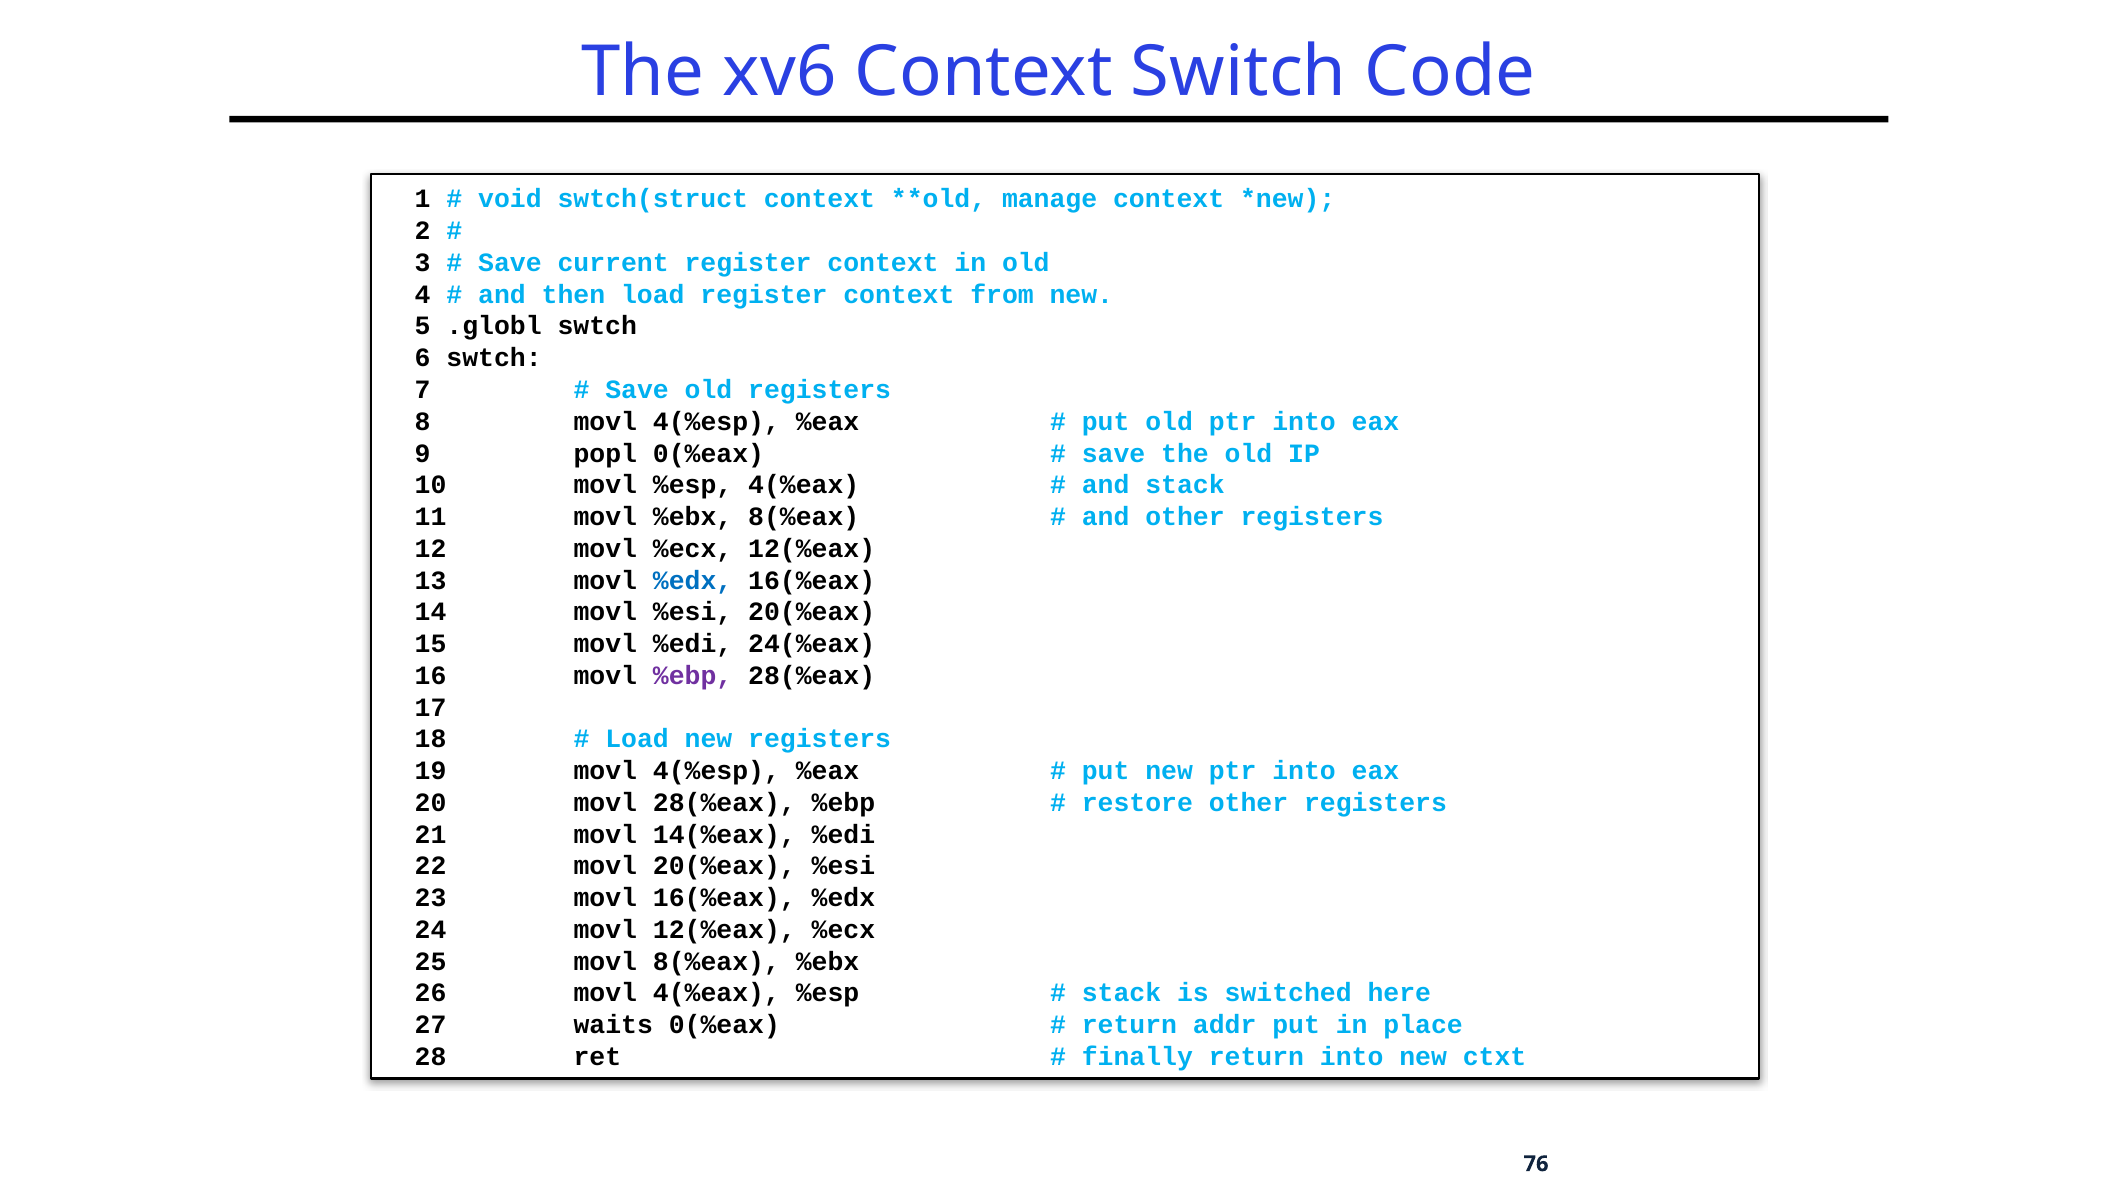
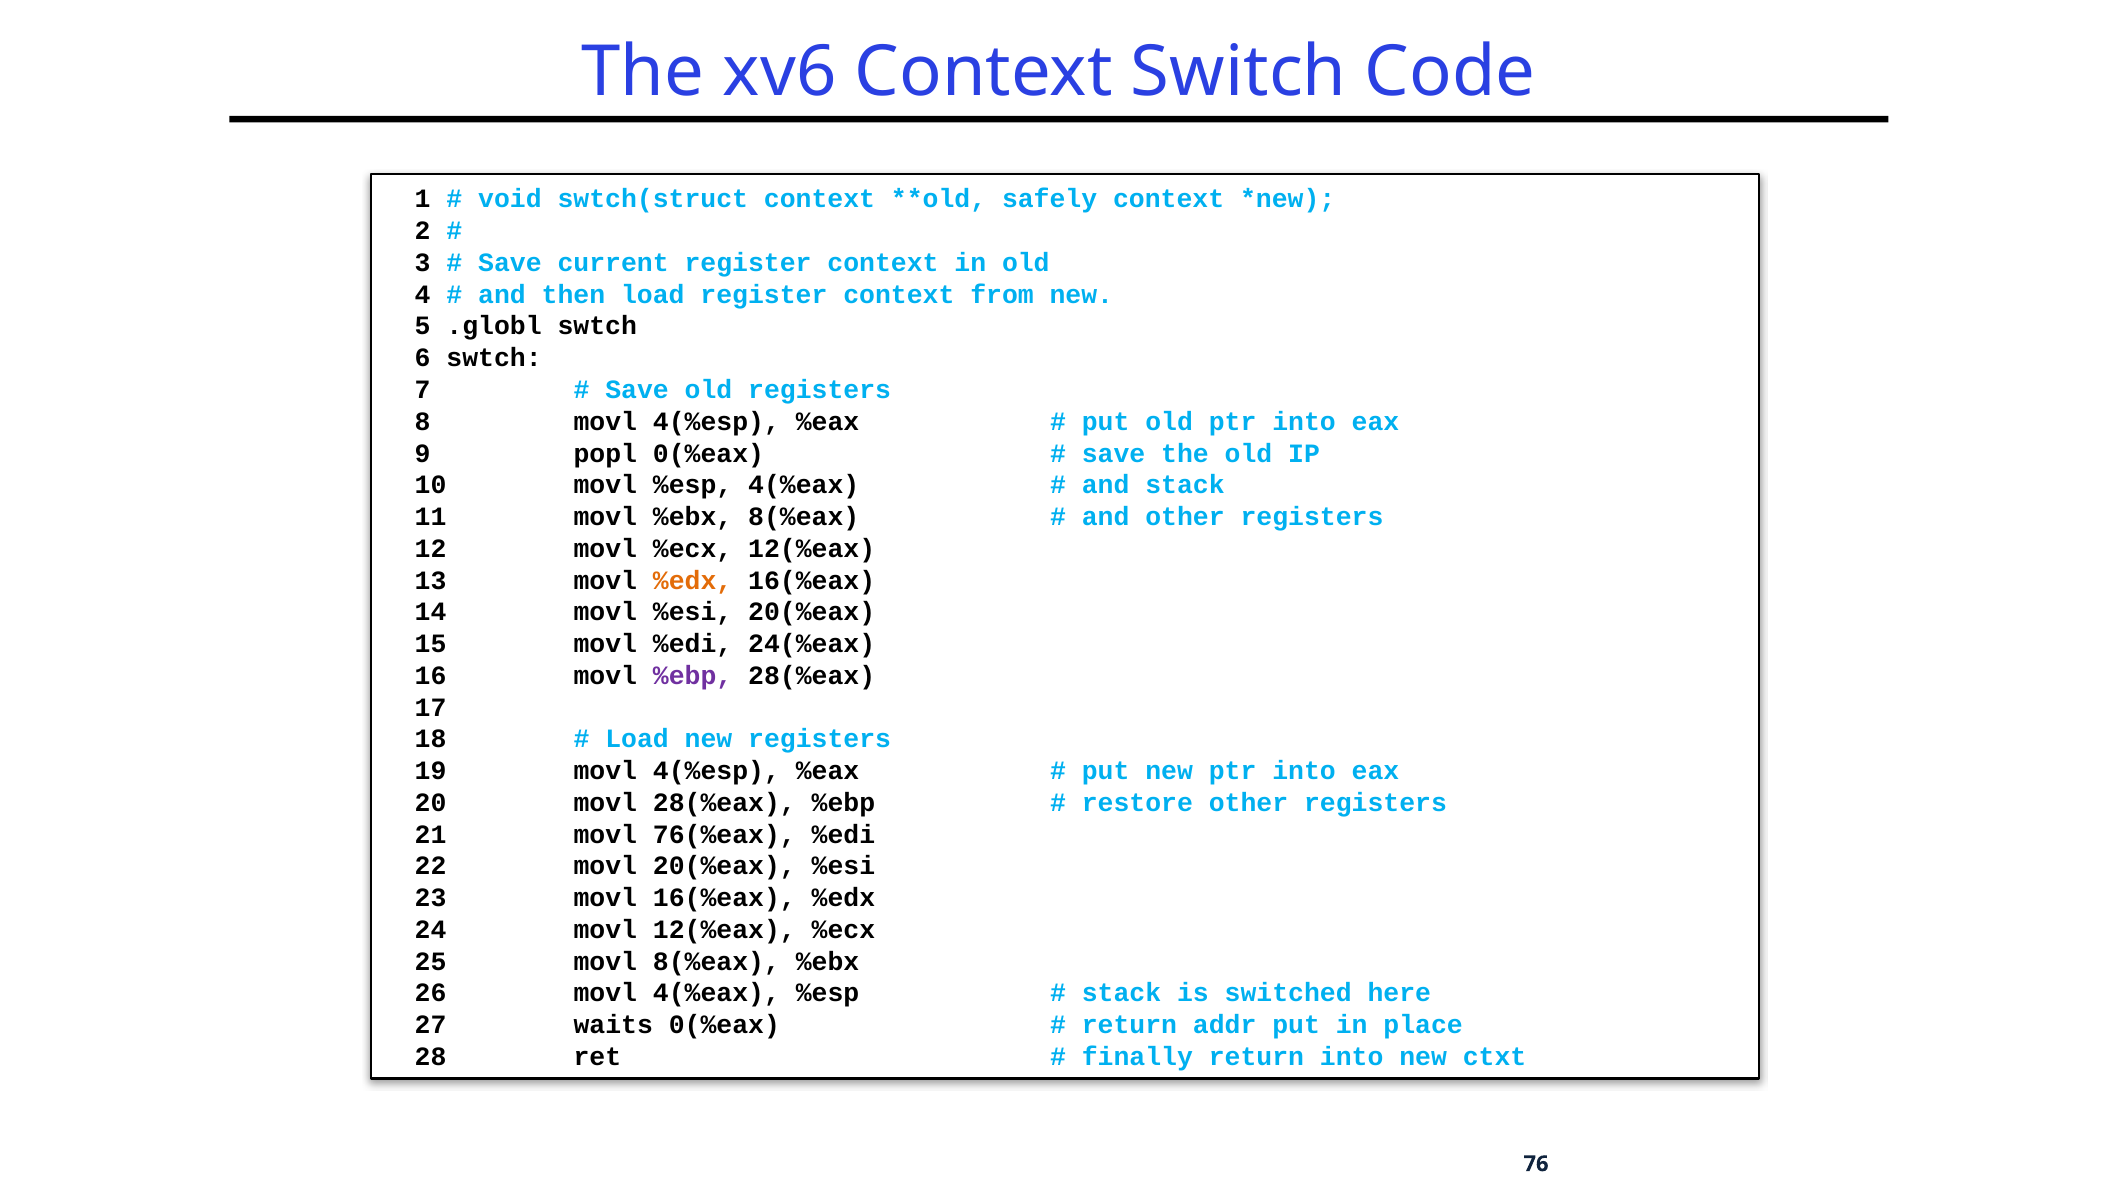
manage: manage -> safely (1050, 199)
%edx colour: blue -> orange (693, 581)
14(%eax: 14(%eax -> 76(%eax (724, 835)
